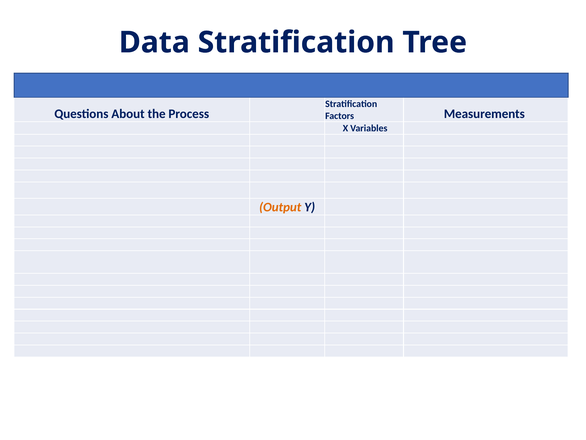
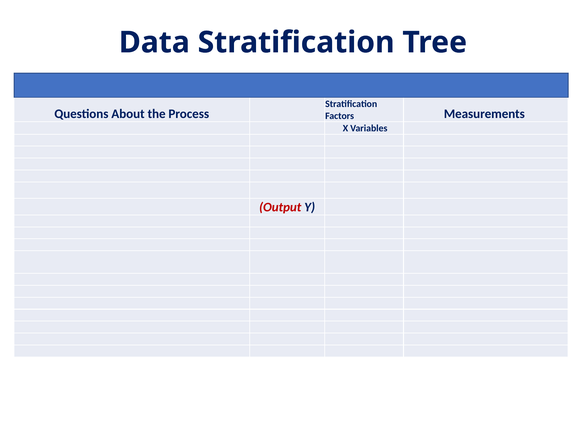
Output colour: orange -> red (280, 207)
